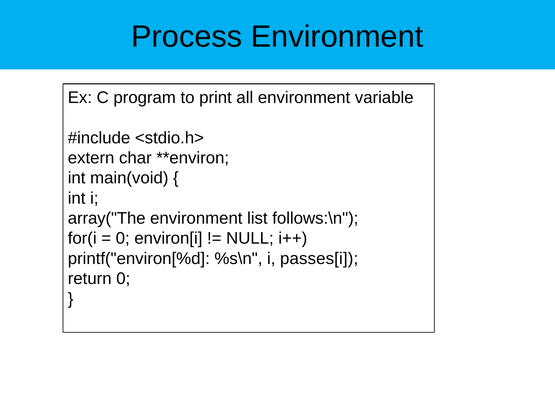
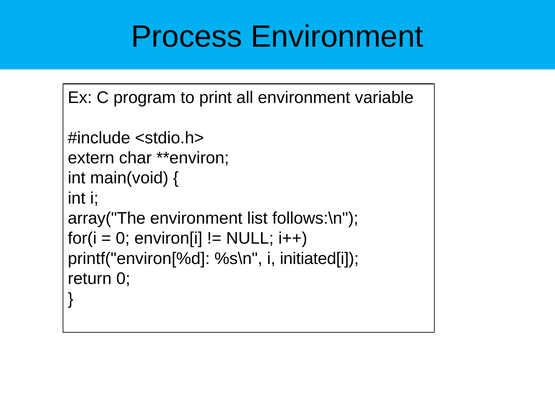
passes[i: passes[i -> initiated[i (319, 259)
